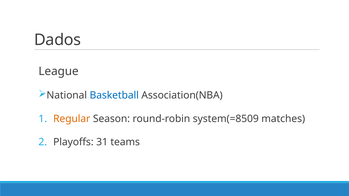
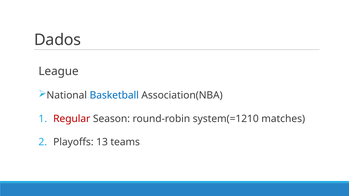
Regular colour: orange -> red (72, 119)
system(=8509: system(=8509 -> system(=1210 (226, 119)
31: 31 -> 13 (102, 142)
